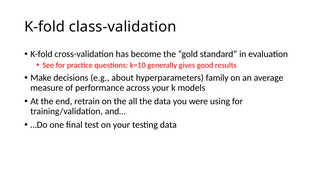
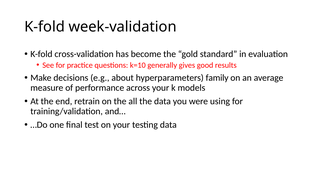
class-validation: class-validation -> week-validation (123, 27)
